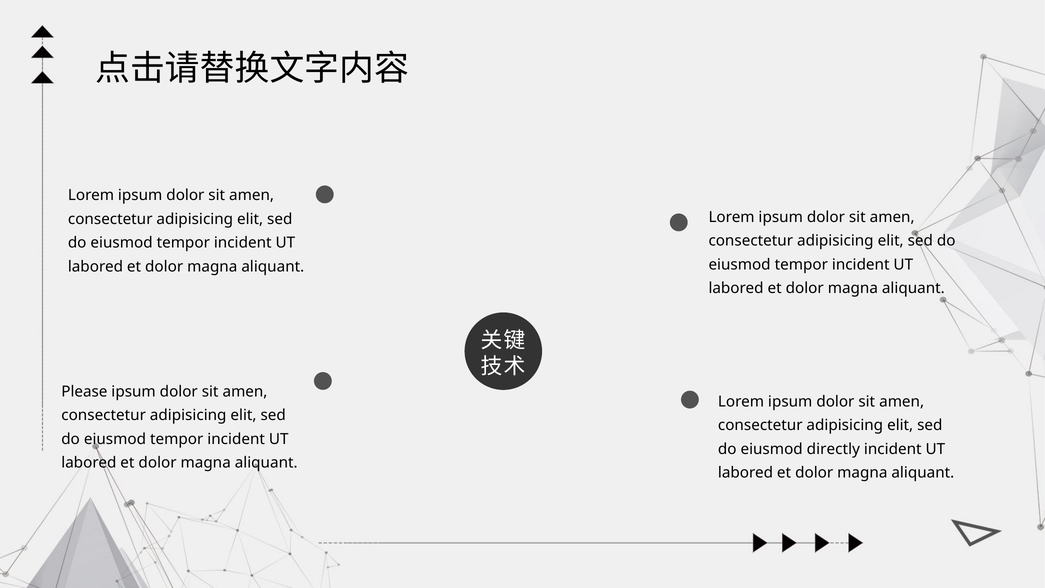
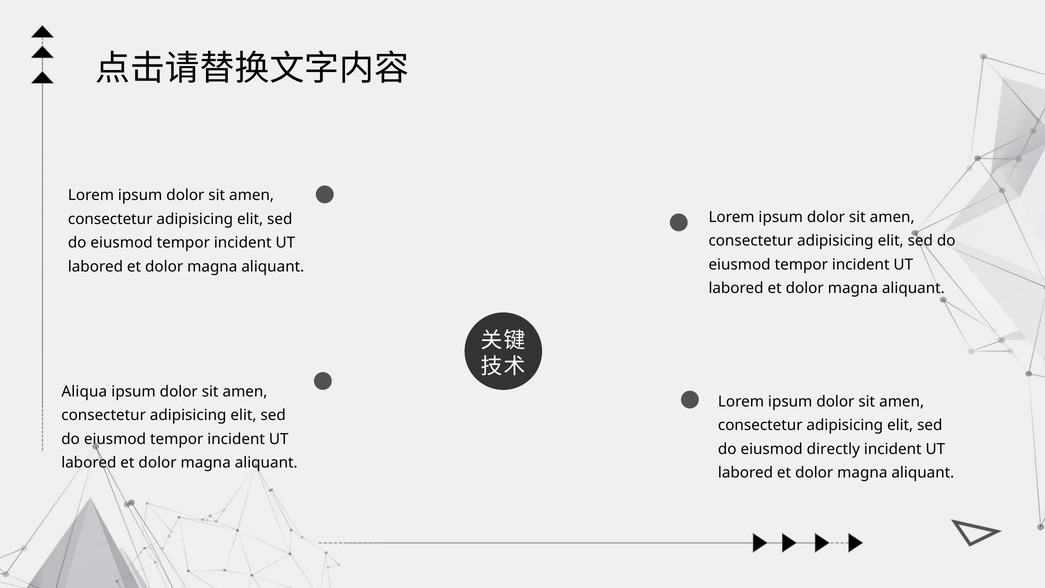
Please: Please -> Aliqua (84, 392)
